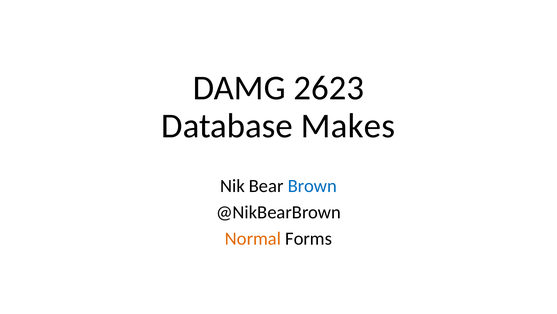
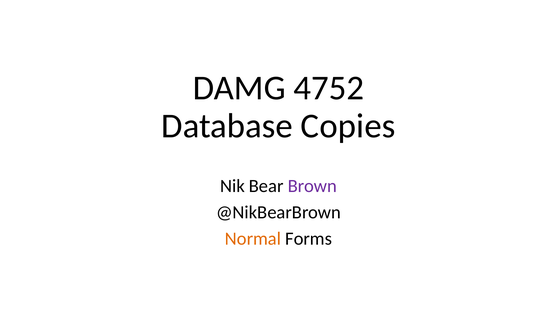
2623: 2623 -> 4752 (329, 88)
Makes: Makes -> Copies (348, 126)
Brown colour: blue -> purple (312, 186)
